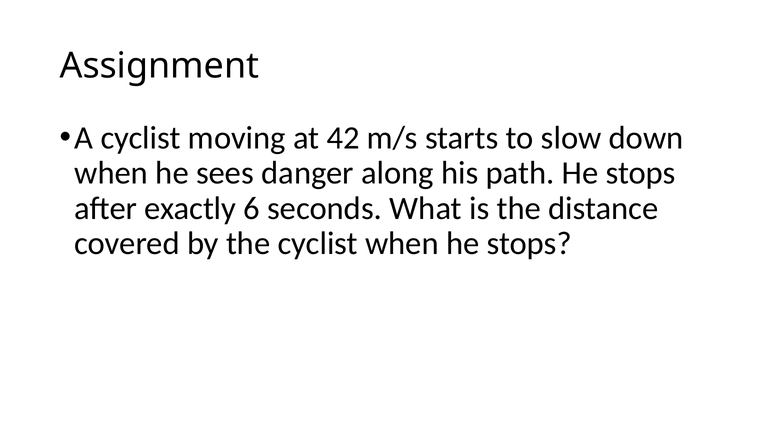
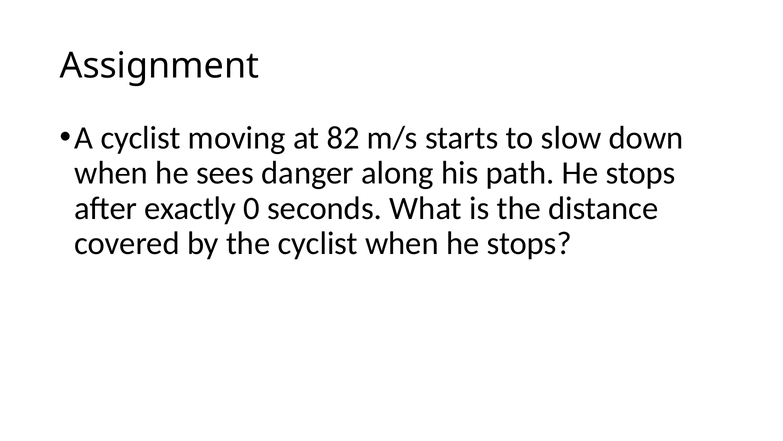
42: 42 -> 82 (343, 138)
6: 6 -> 0 (252, 208)
